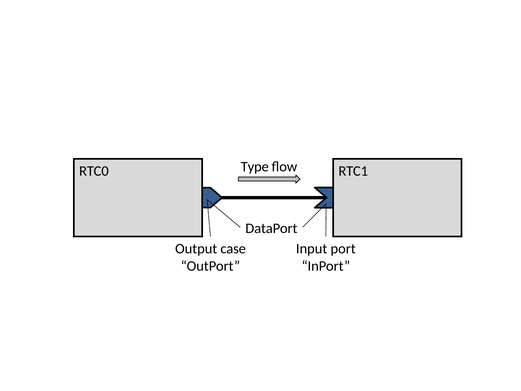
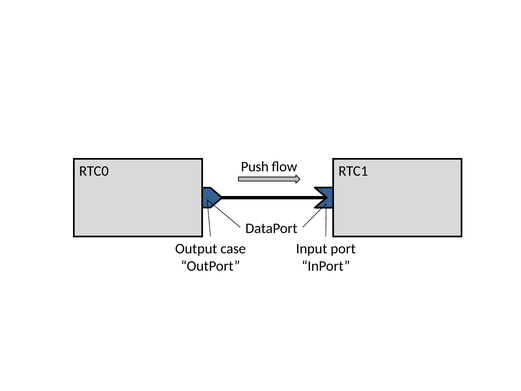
Type: Type -> Push (255, 167)
